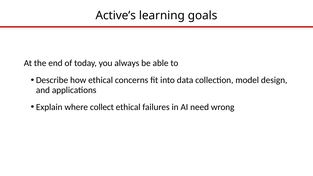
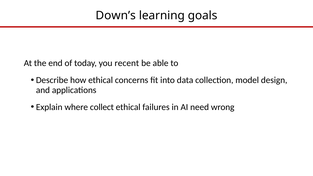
Active’s: Active’s -> Down’s (116, 16)
always: always -> recent (127, 63)
